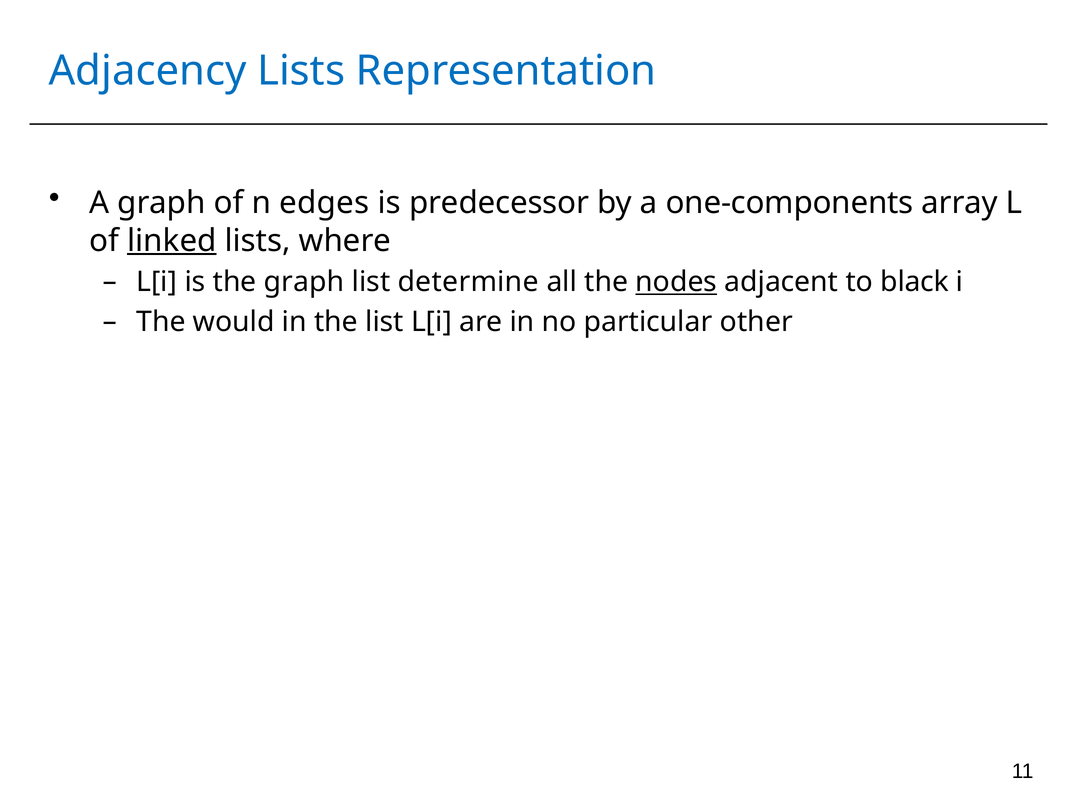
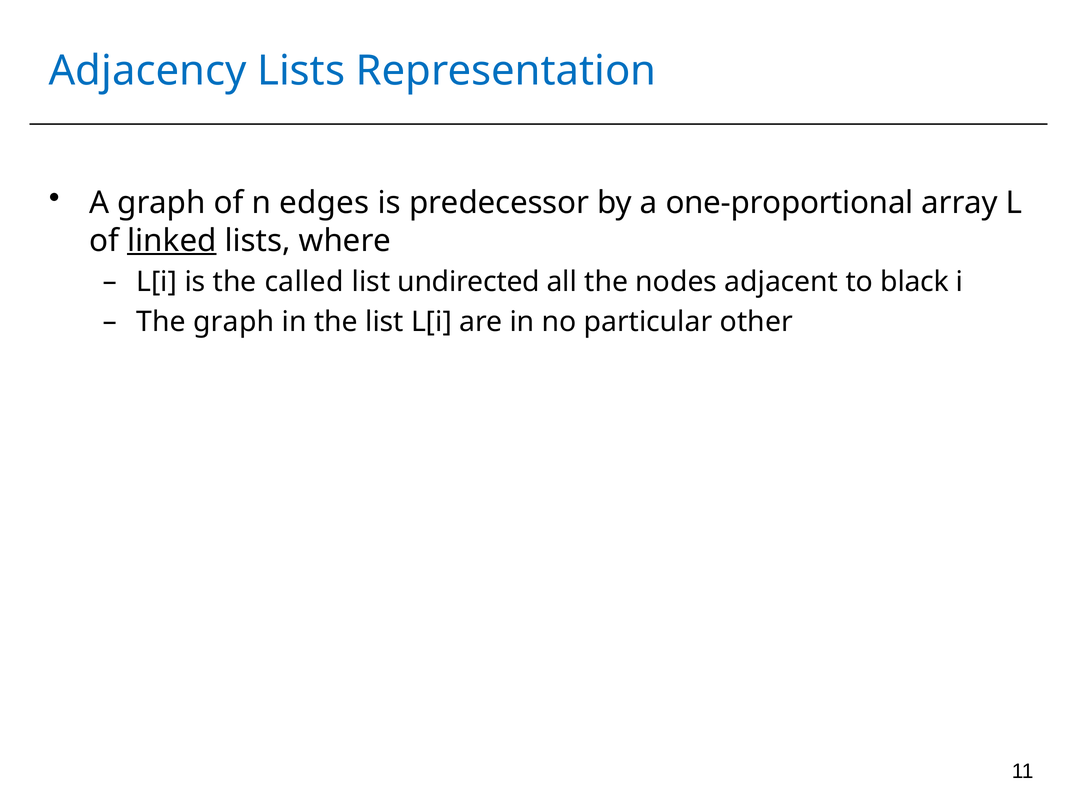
one-components: one-components -> one-proportional (790, 203)
the graph: graph -> called (304, 282)
determine: determine -> undirected (469, 282)
nodes underline: present -> none (676, 282)
The would: would -> graph (234, 322)
